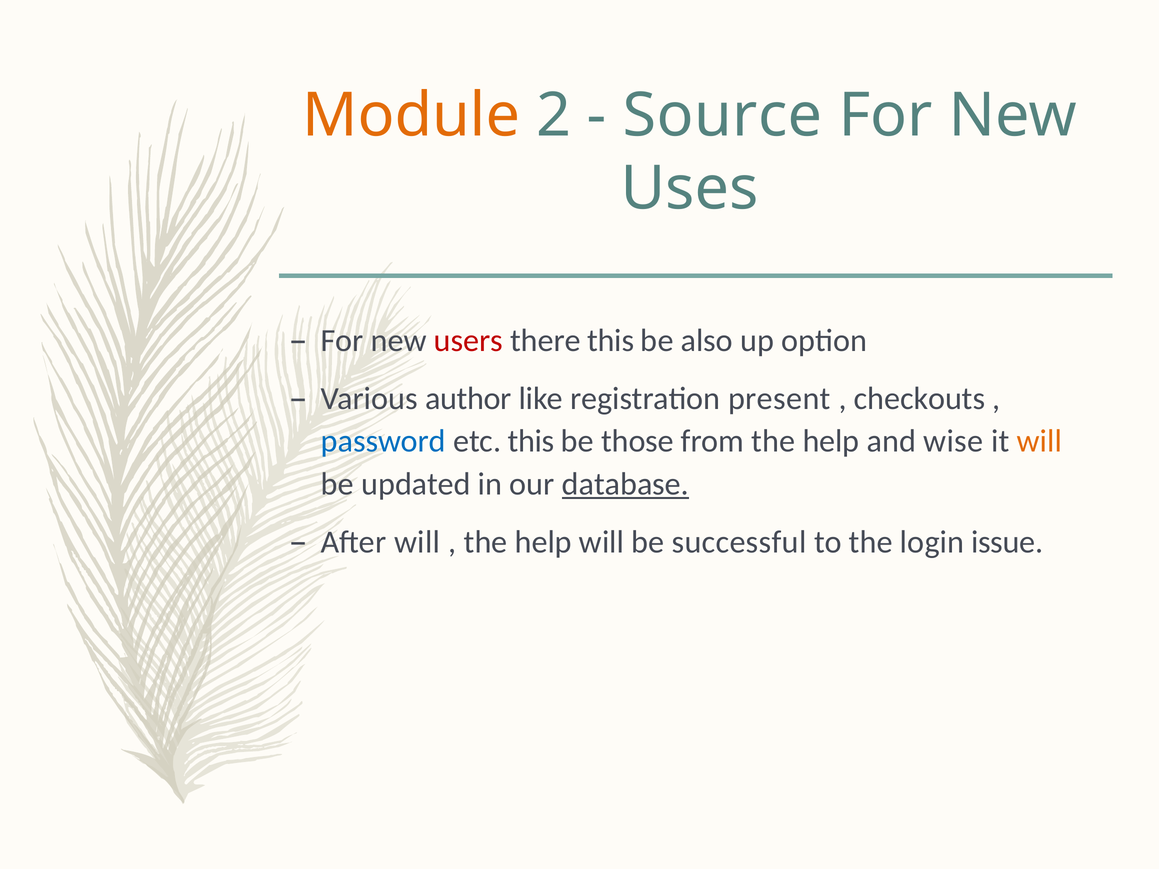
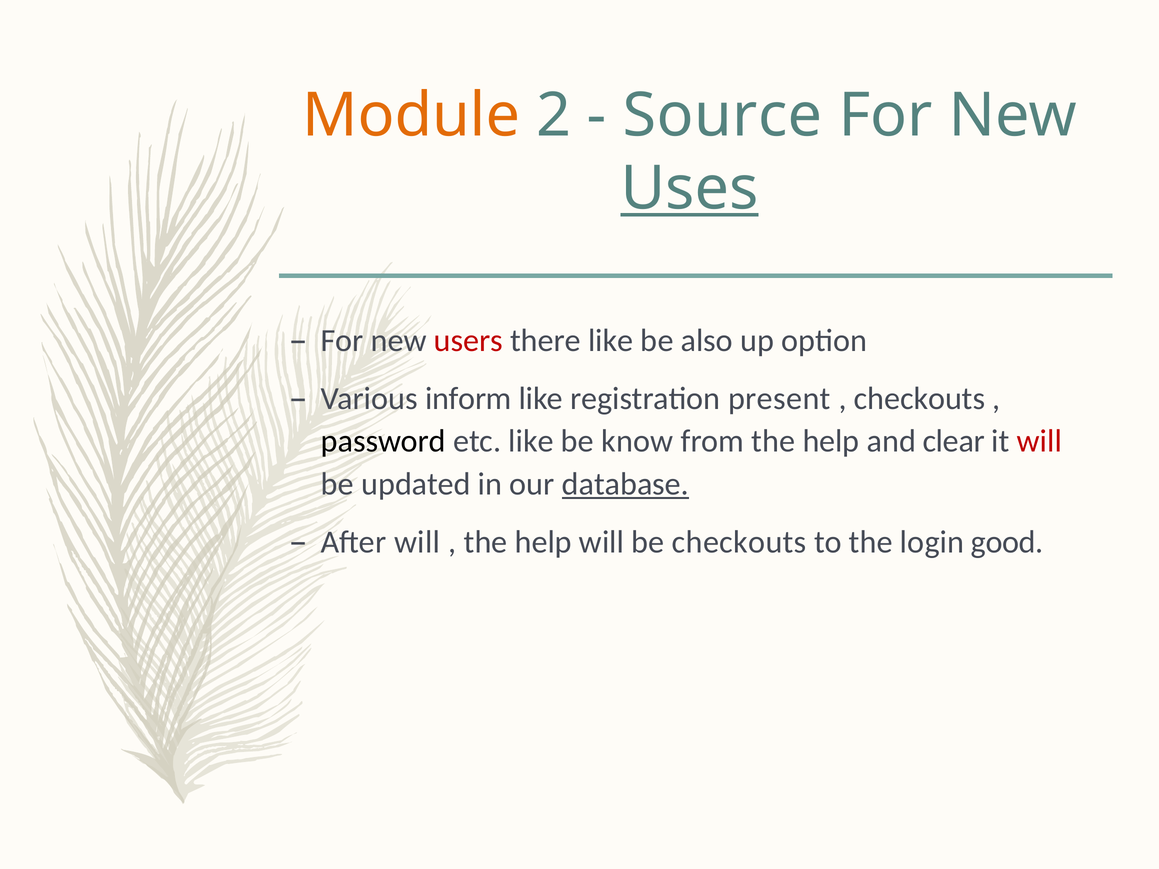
Uses underline: none -> present (690, 188)
there this: this -> like (611, 341)
author: author -> inform (468, 399)
password colour: blue -> black (383, 441)
etc this: this -> like (531, 441)
those: those -> know (637, 441)
wise: wise -> clear (954, 441)
will colour: orange -> red (1039, 441)
be successful: successful -> checkouts (739, 542)
issue: issue -> good (1007, 542)
